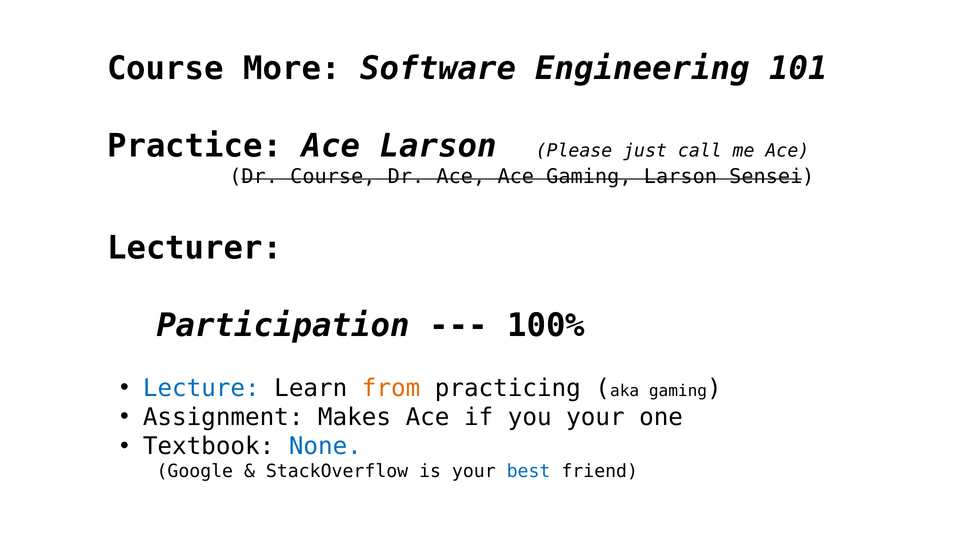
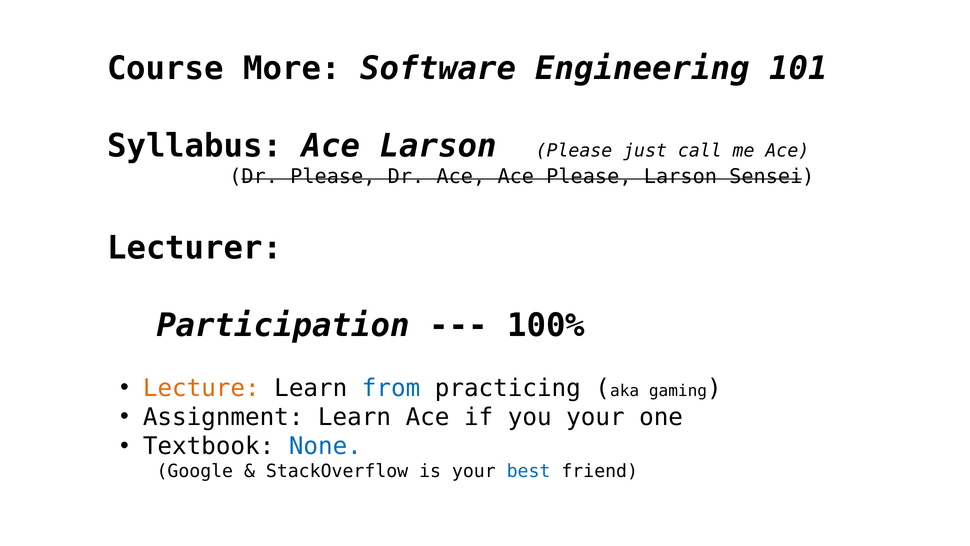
Practice: Practice -> Syllabus (195, 146)
Dr Course: Course -> Please (333, 177)
Ace Gaming: Gaming -> Please (589, 177)
Lecture colour: blue -> orange (201, 388)
from colour: orange -> blue (391, 388)
Assignment Makes: Makes -> Learn (355, 417)
